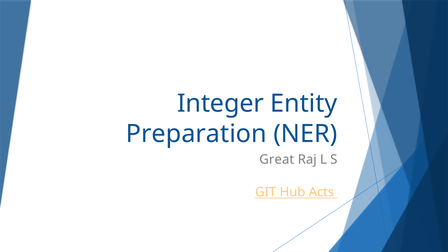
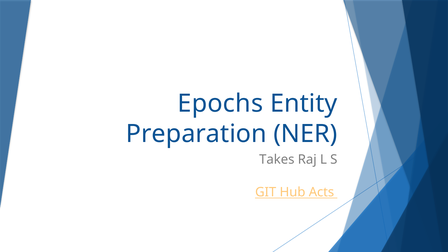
Integer: Integer -> Epochs (220, 104)
Great: Great -> Takes (277, 159)
